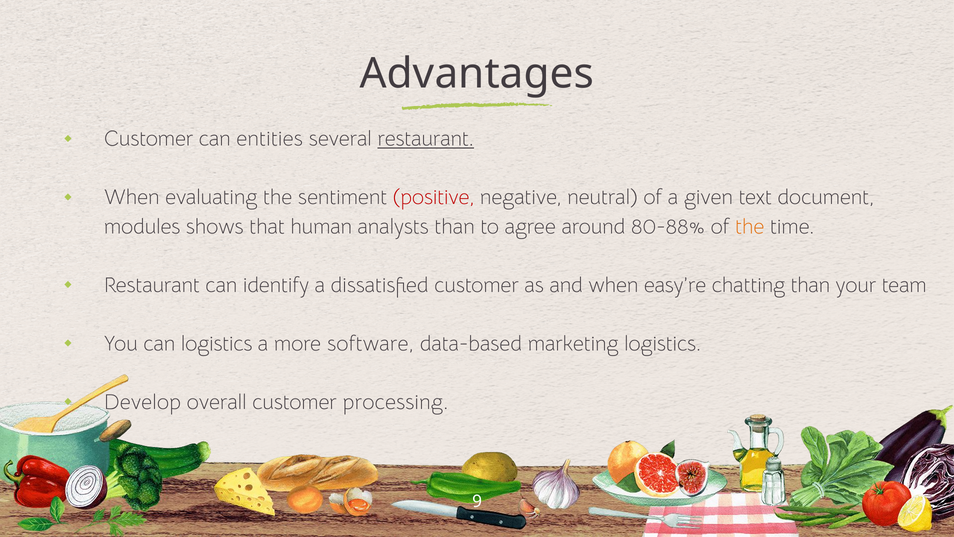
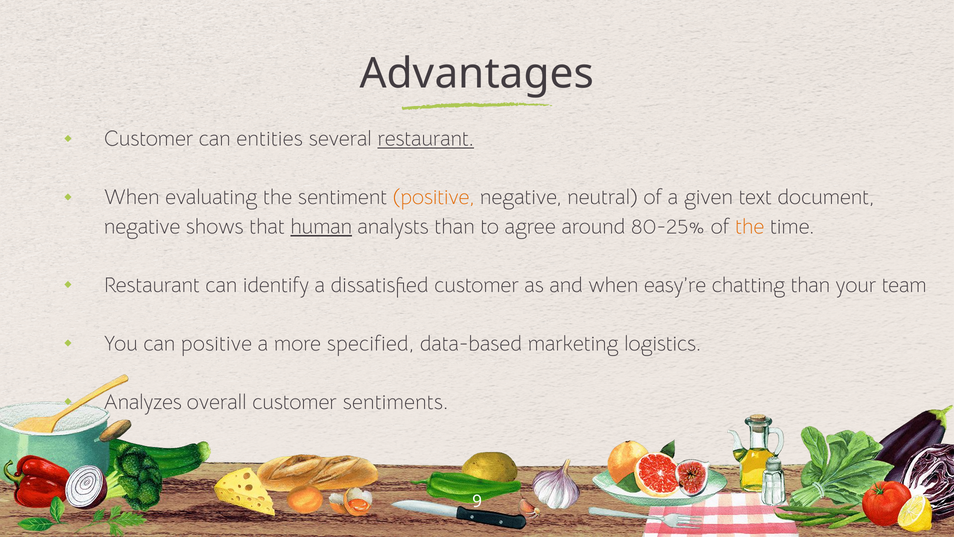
positive colour: red -> orange (434, 197)
modules: modules -> negative (142, 227)
human underline: none -> present (321, 227)
80-88%: 80-88% -> 80-25% (668, 227)
can logistics: logistics -> positive (216, 343)
software: software -> specified (370, 343)
Develop: Develop -> Analyzes (143, 402)
processing: processing -> sentiments (396, 402)
